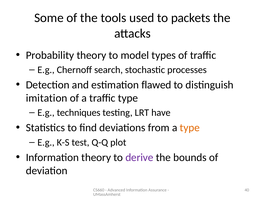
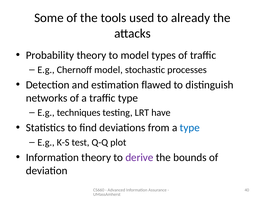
packets: packets -> already (191, 18)
Chernoff search: search -> model (108, 70)
imitation: imitation -> networks (47, 98)
type colour: orange -> blue (190, 128)
